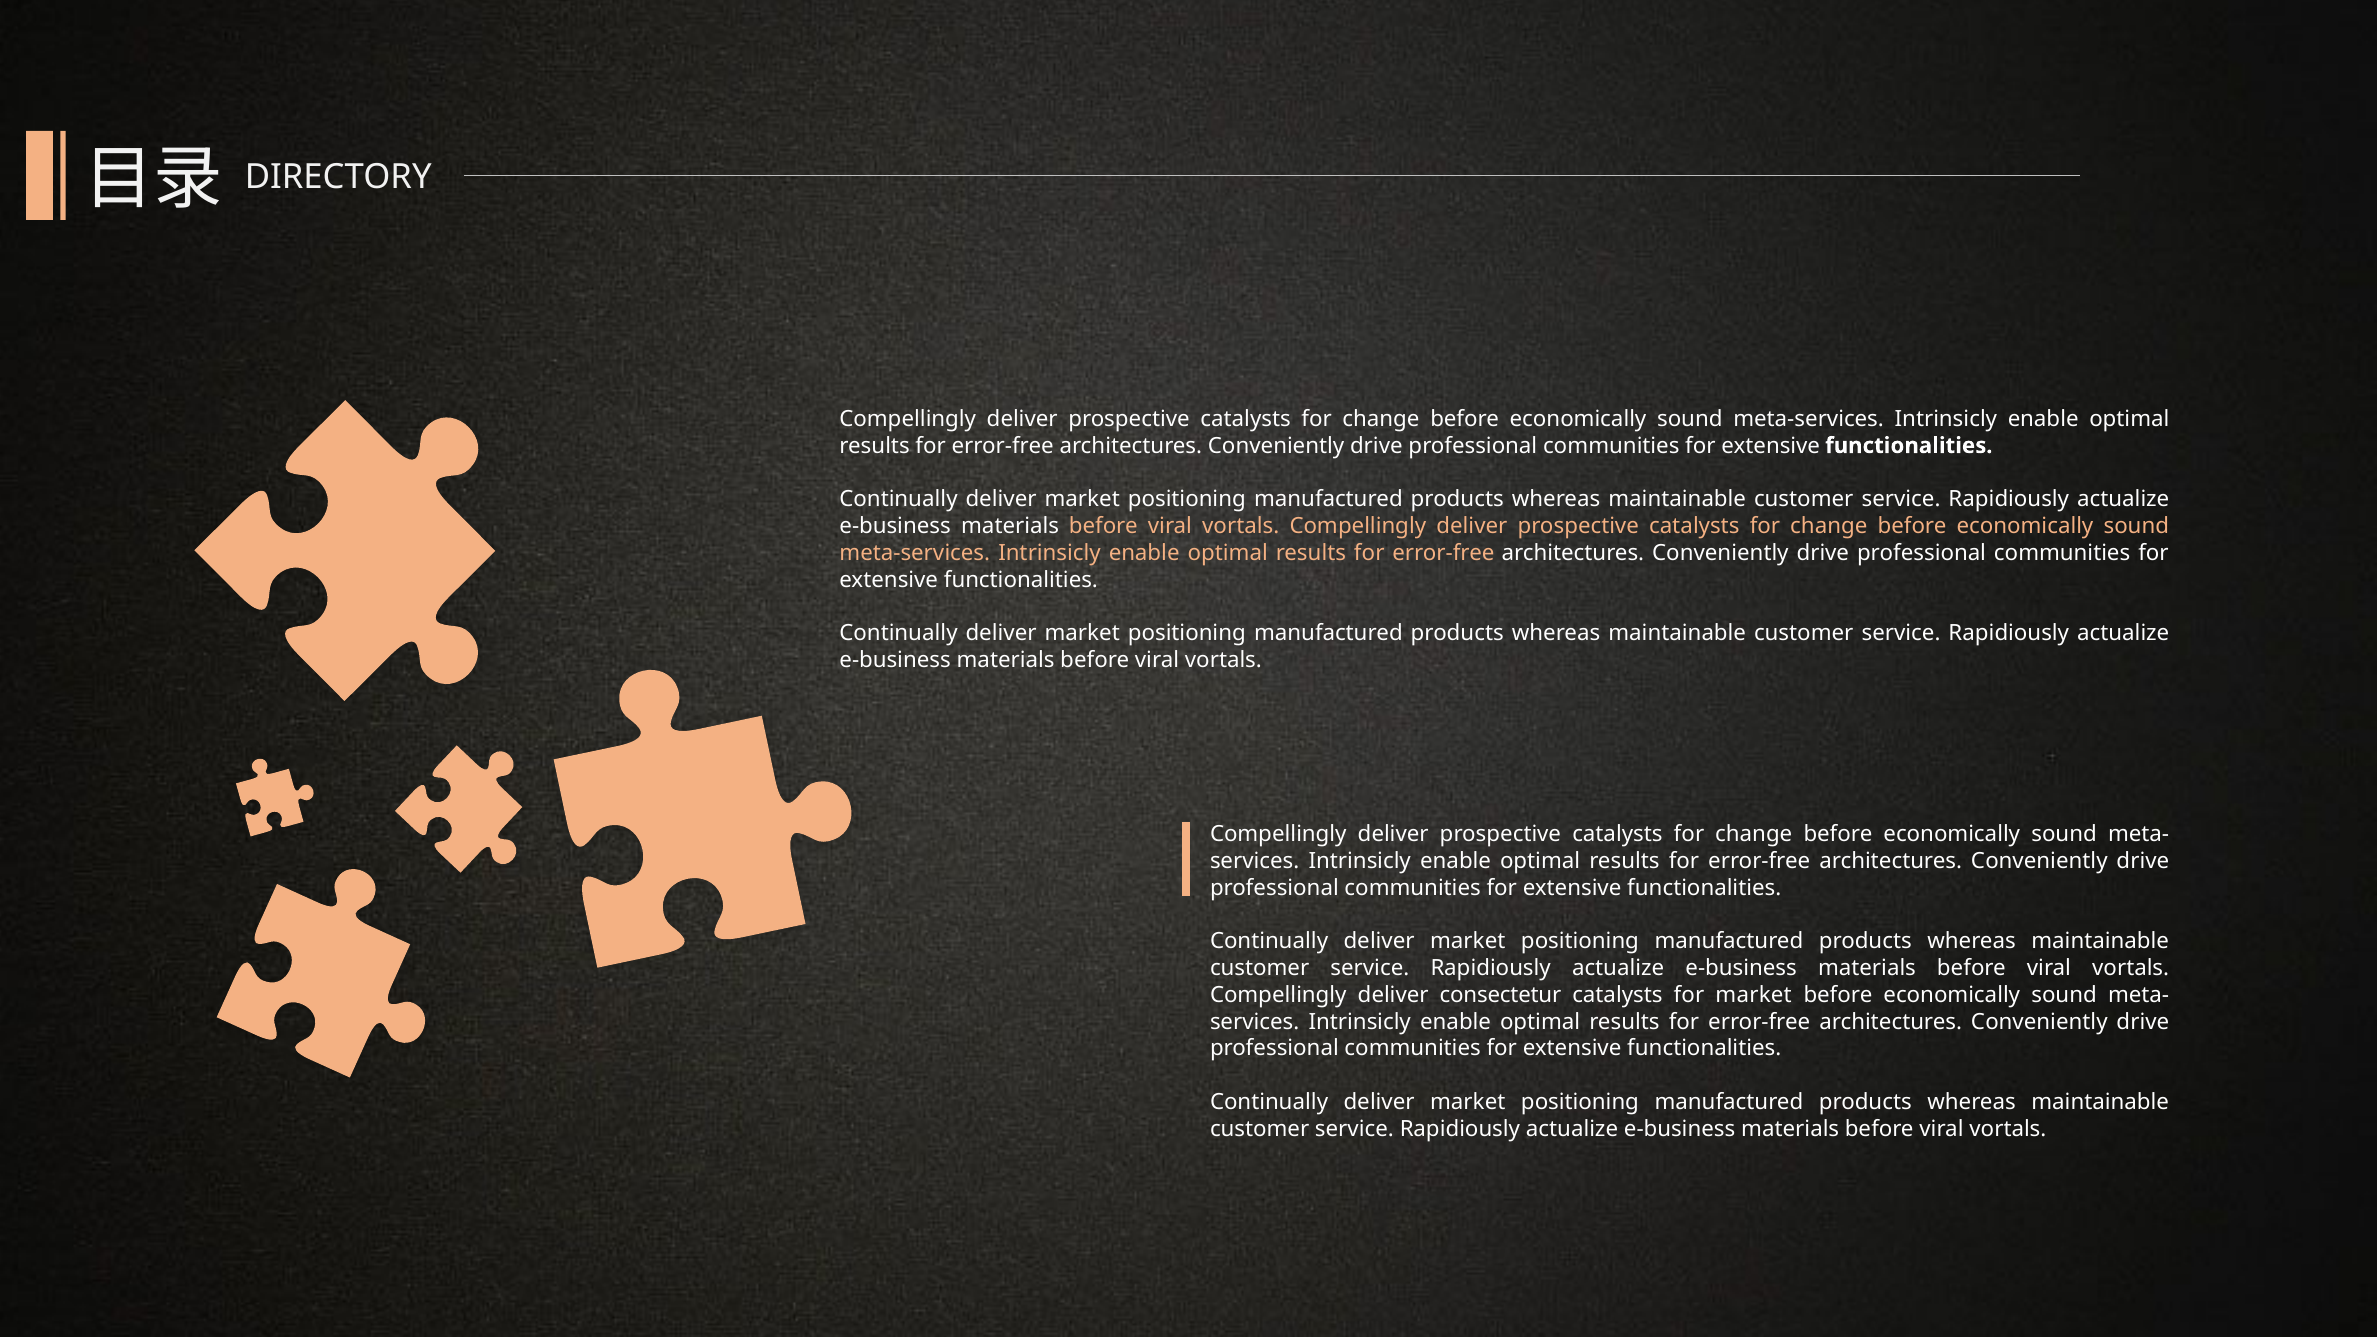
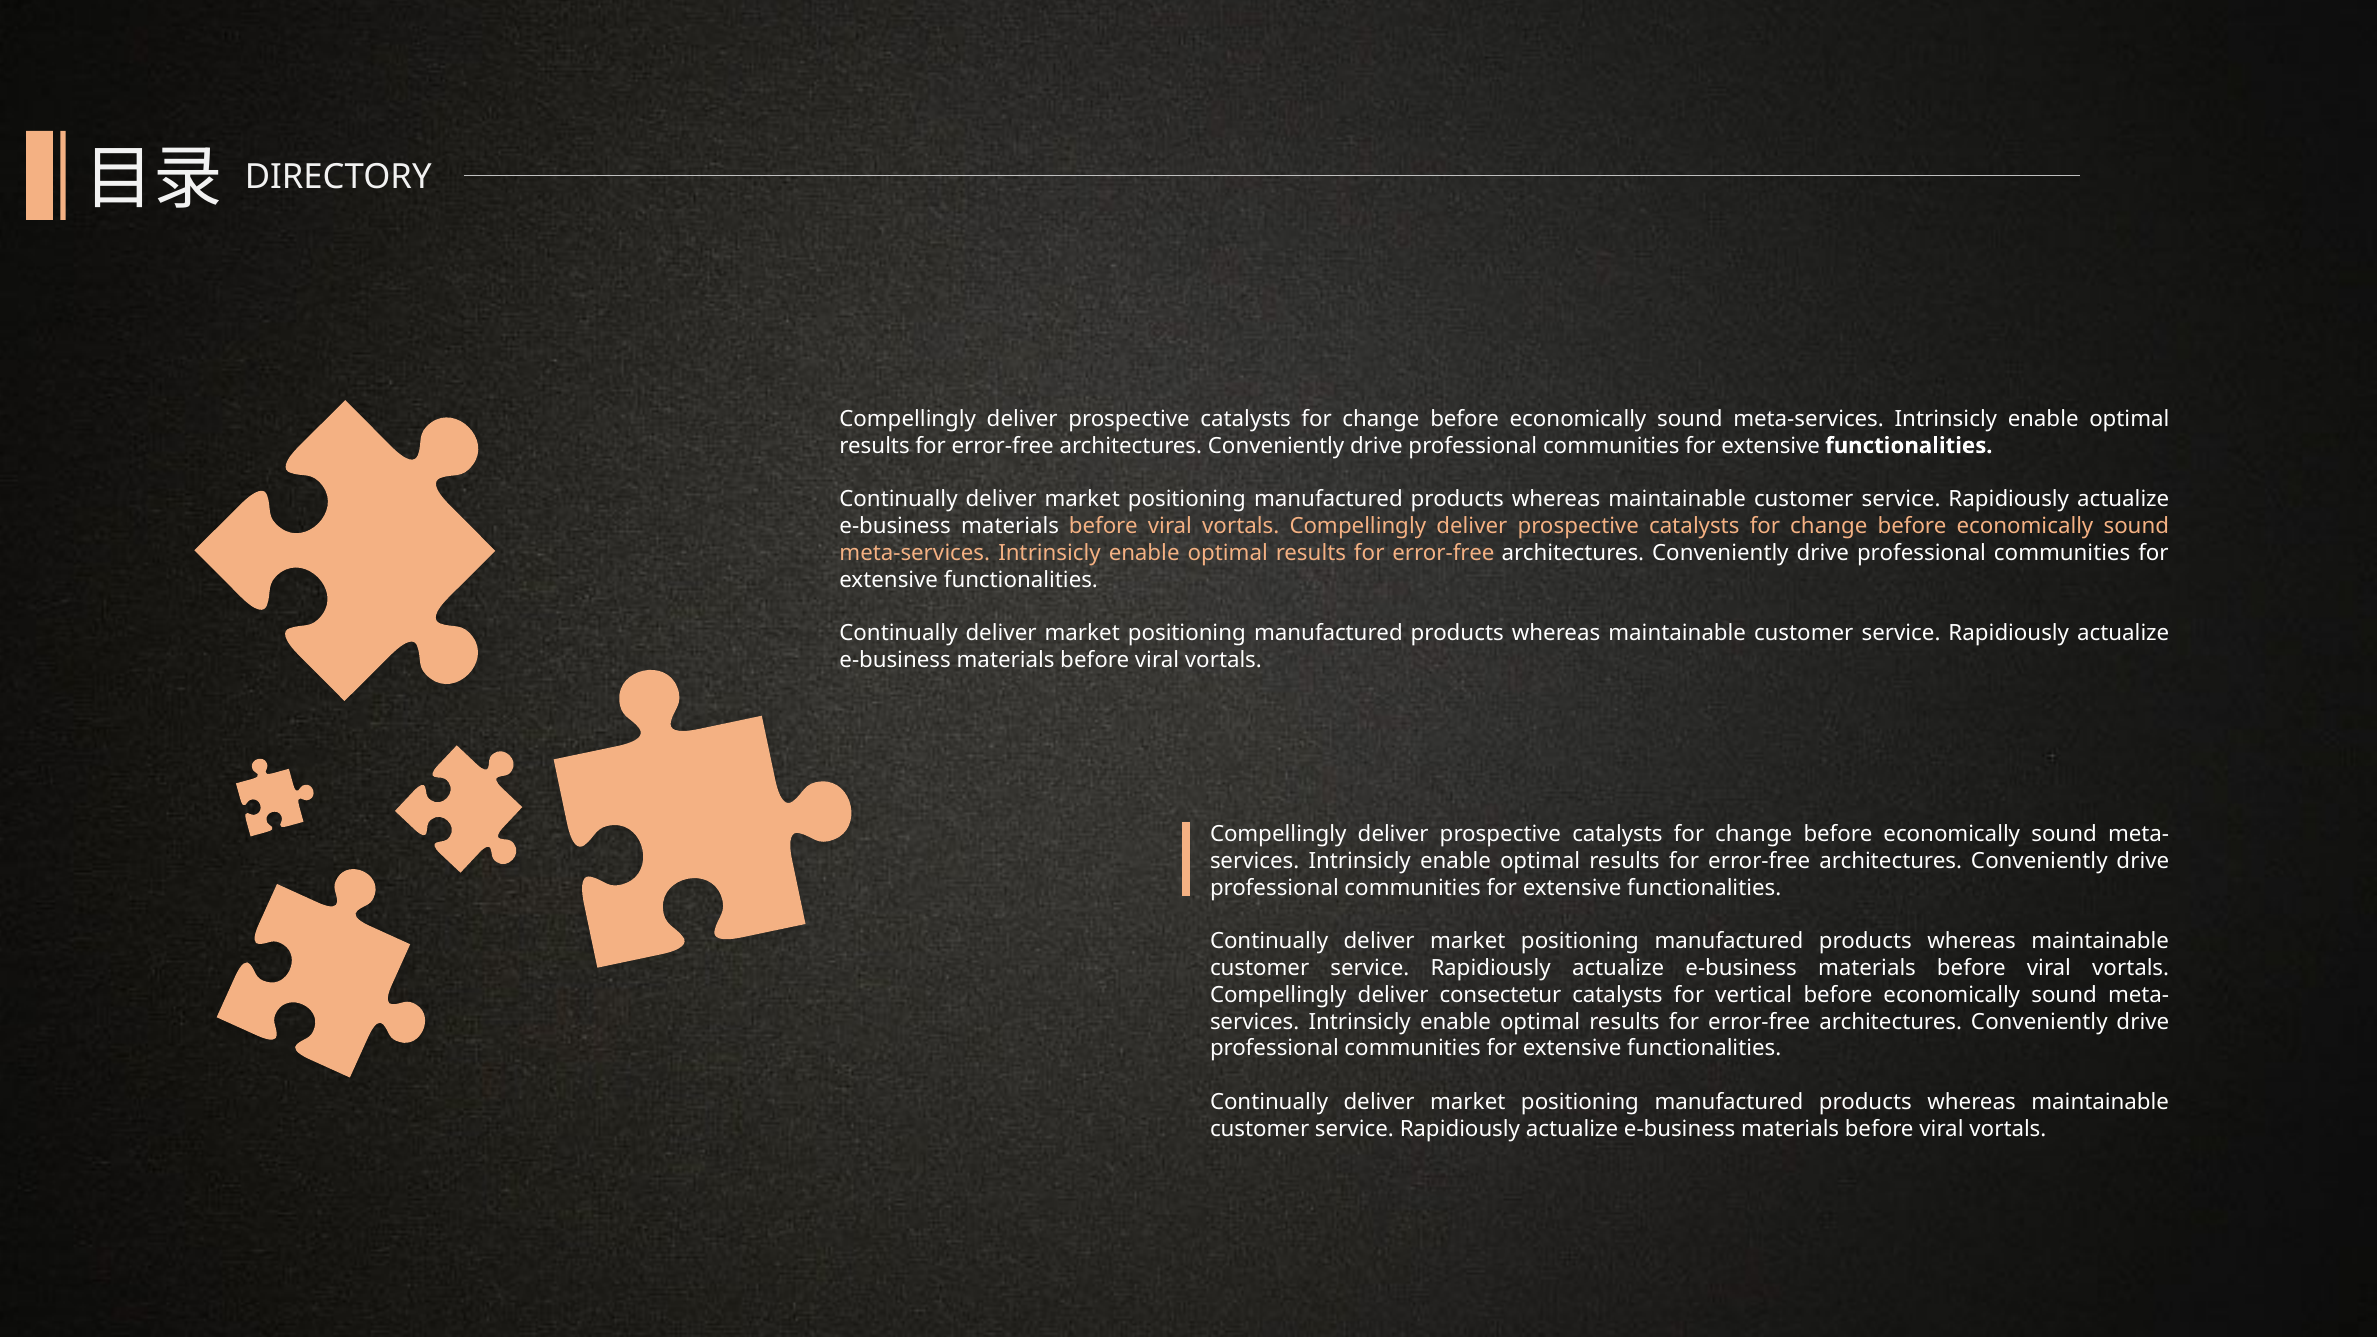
for market: market -> vertical (1754, 995)
